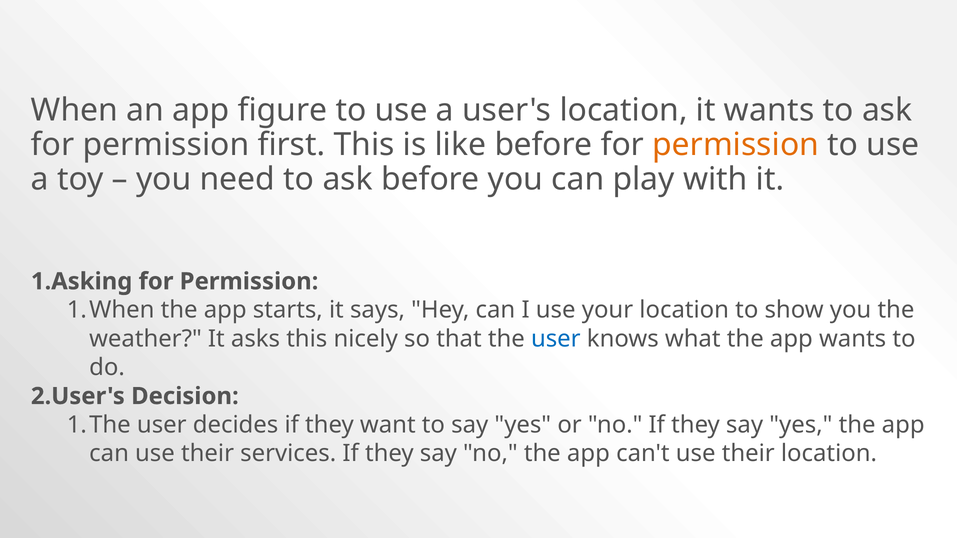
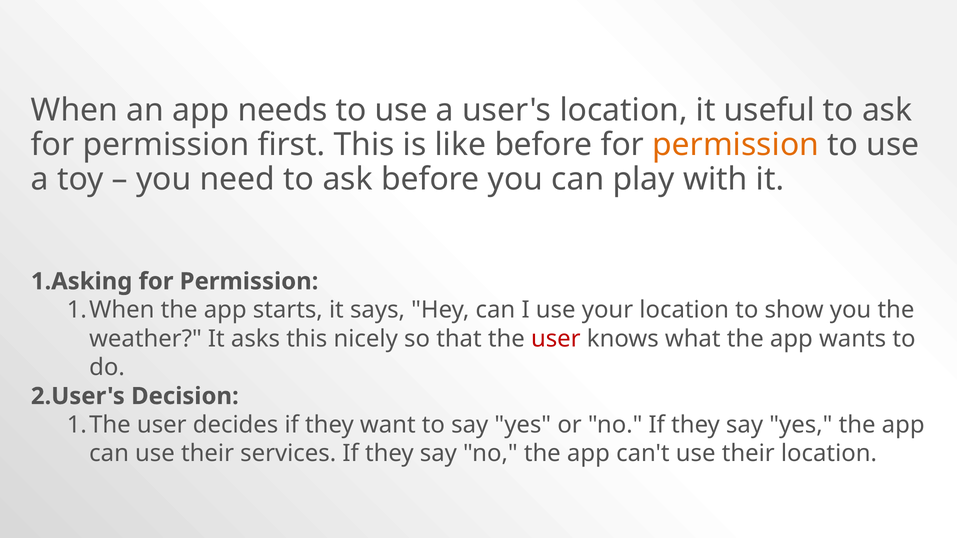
figure: figure -> needs (283, 110)
it wants: wants -> useful (769, 110)
user colour: blue -> red (556, 339)
